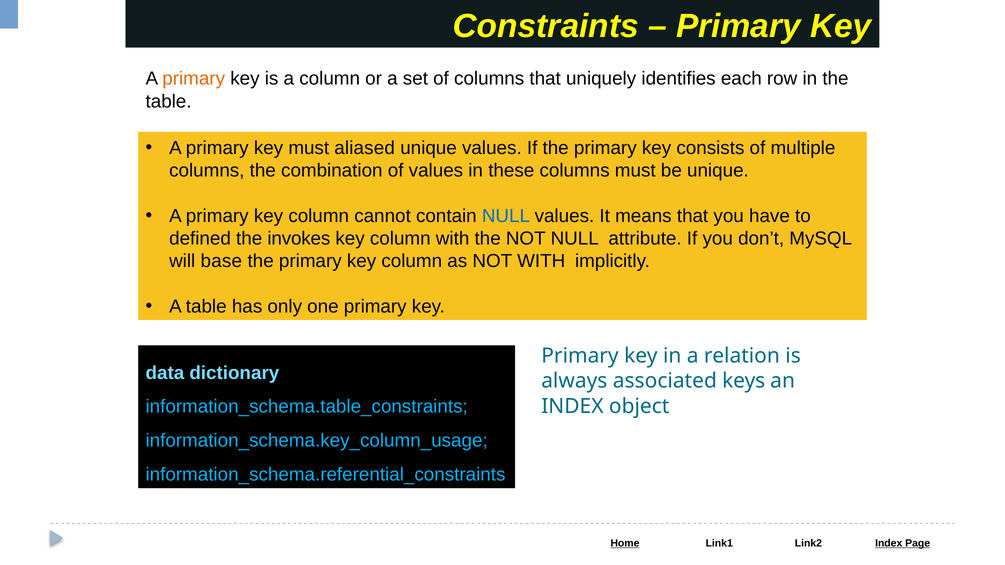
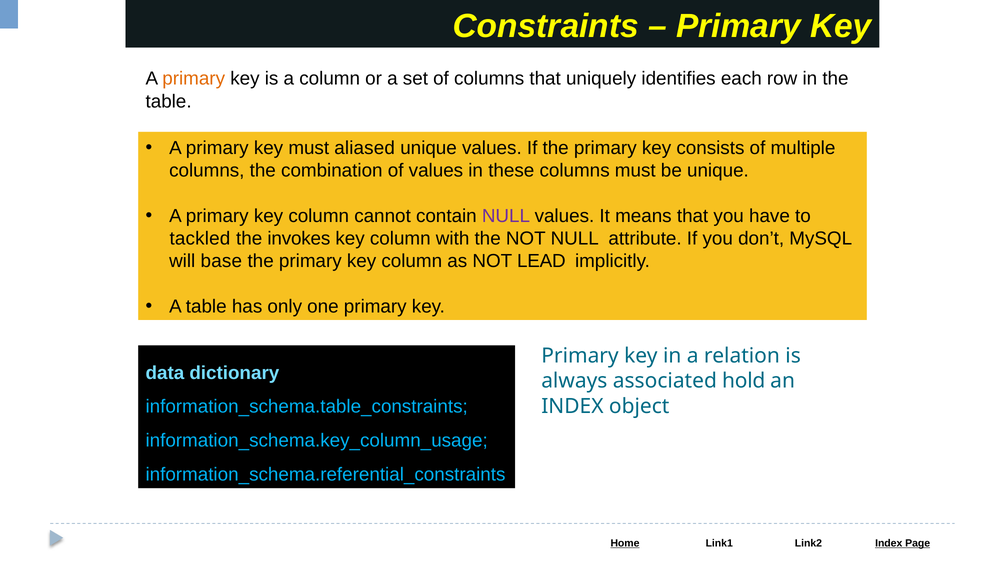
NULL colour: blue -> purple (506, 216)
defined: defined -> tackled (200, 239)
NOT WITH: WITH -> LEAD (541, 261)
keys: keys -> hold (744, 381)
